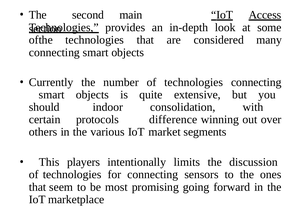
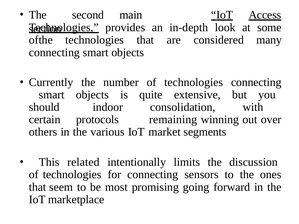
difference: difference -> remaining (173, 120)
players: players -> related (83, 162)
